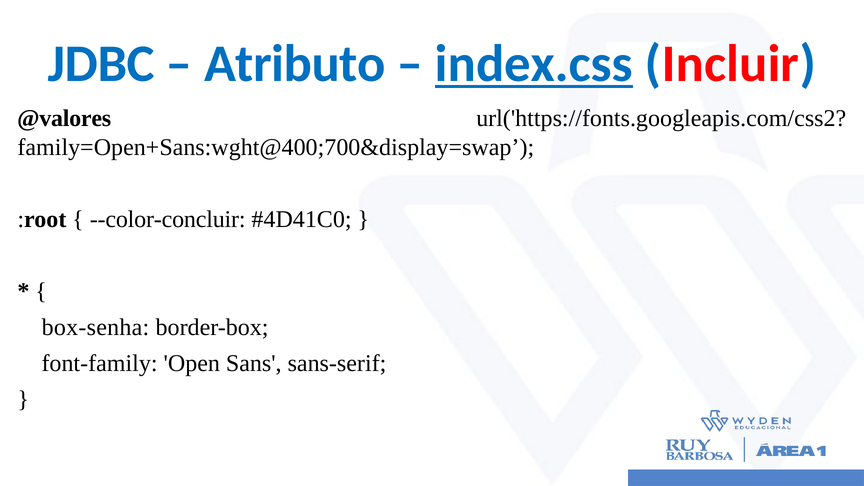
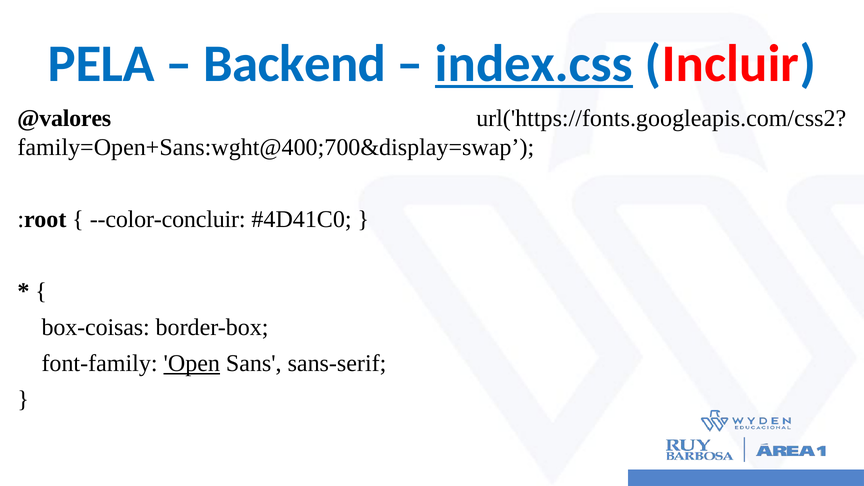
JDBC: JDBC -> PELA (101, 64)
Atributo: Atributo -> Backend (295, 64)
box-senha: box-senha -> box-coisas (96, 327)
Open underline: none -> present (192, 363)
